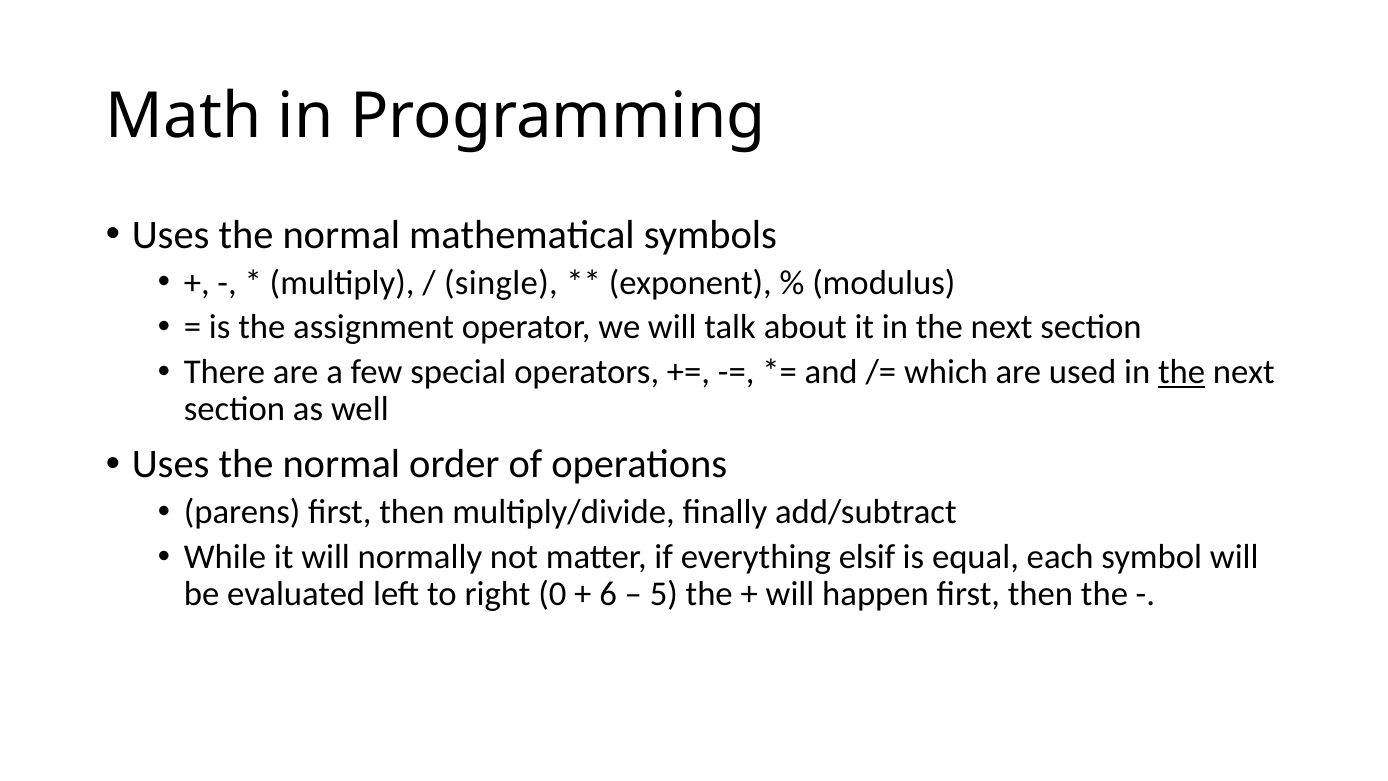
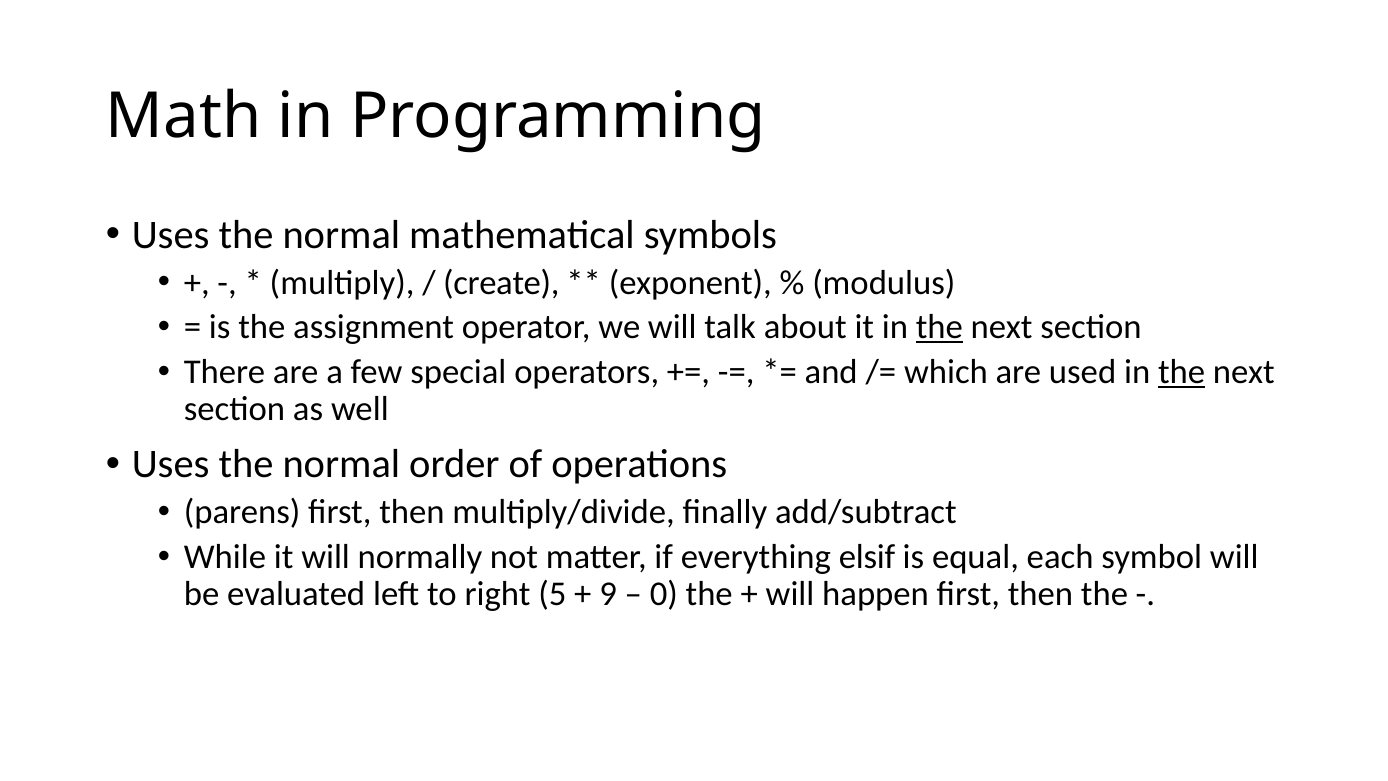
single: single -> create (501, 283)
the underline: none -> present (939, 327)
0: 0 -> 5 (552, 594)
6: 6 -> 9 (608, 594)
5: 5 -> 0 (664, 594)
